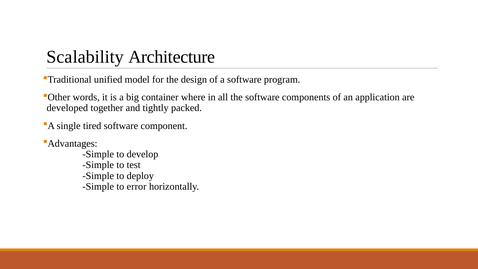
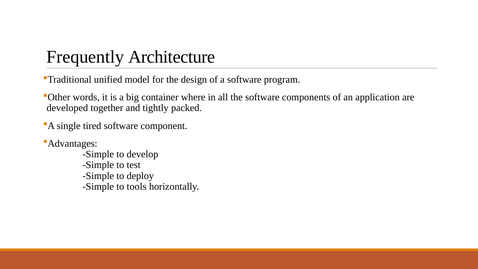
Scalability: Scalability -> Frequently (85, 57)
error: error -> tools (137, 186)
